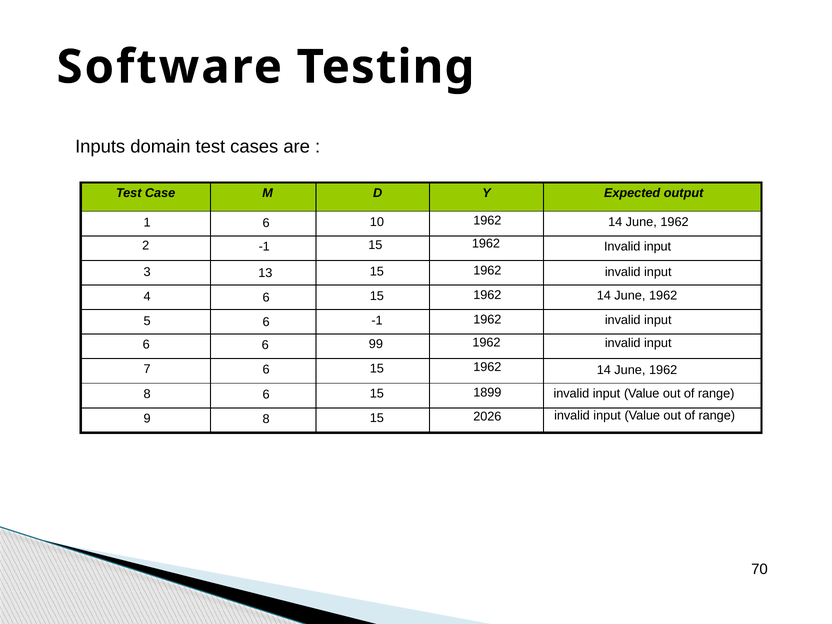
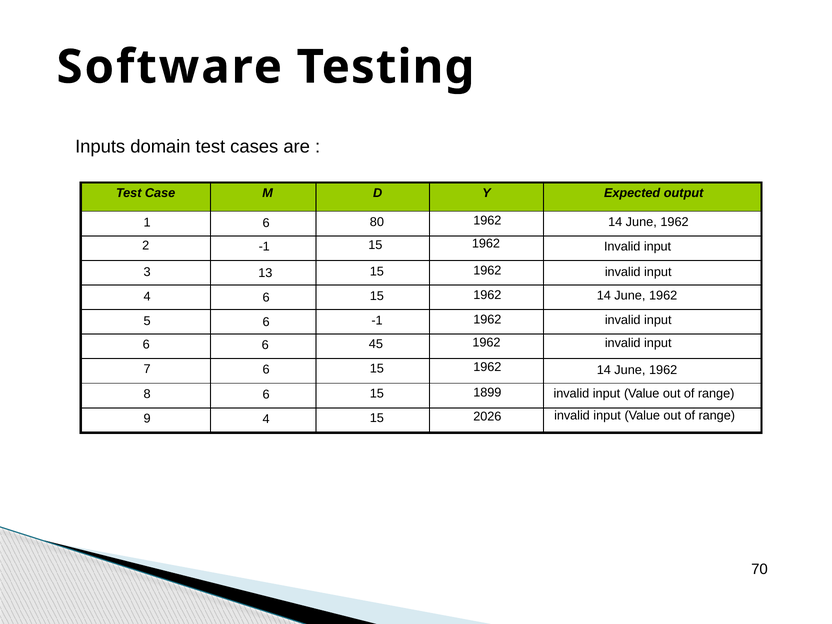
10: 10 -> 80 (377, 222)
99: 99 -> 45 (376, 344)
9 8: 8 -> 4 (266, 419)
